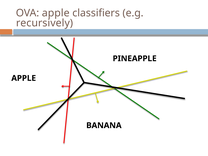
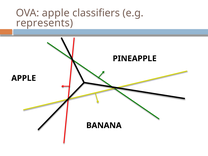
recursively: recursively -> represents (45, 23)
